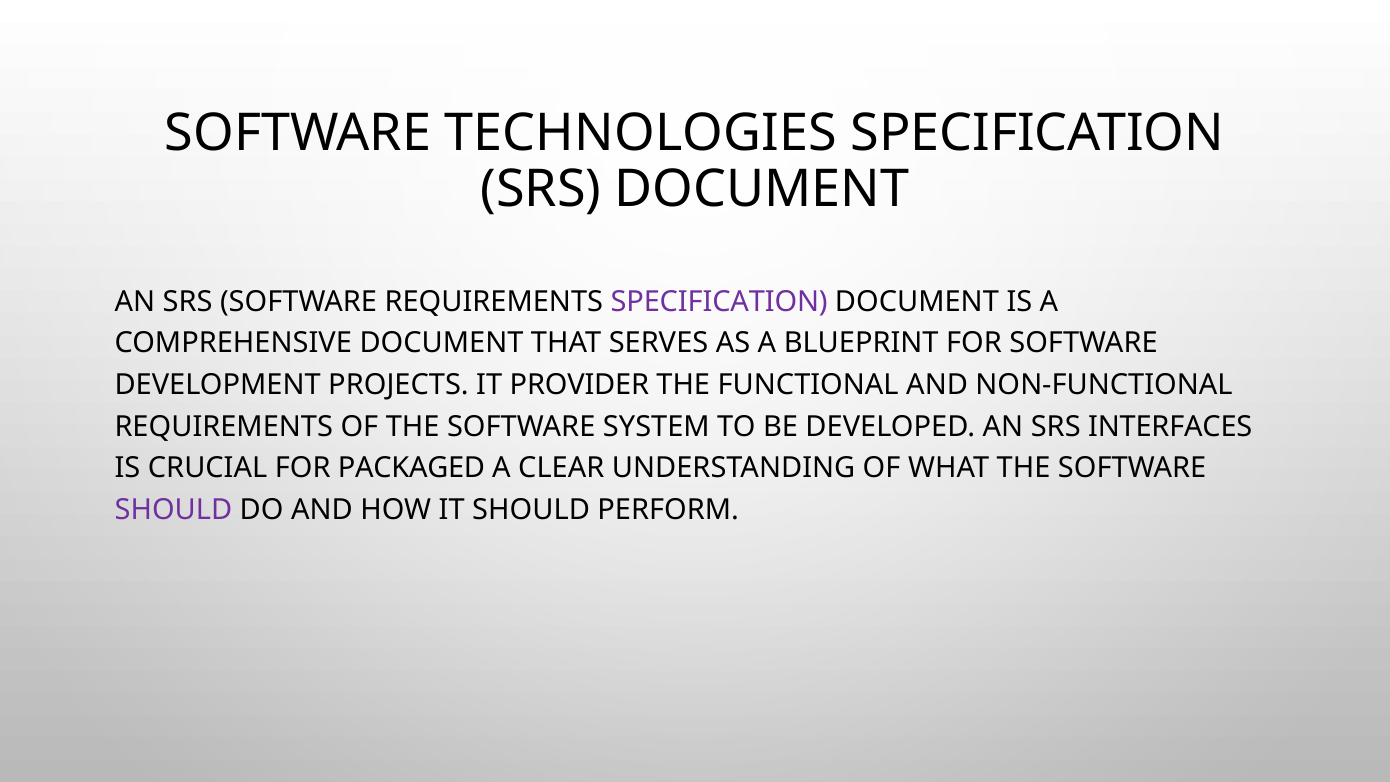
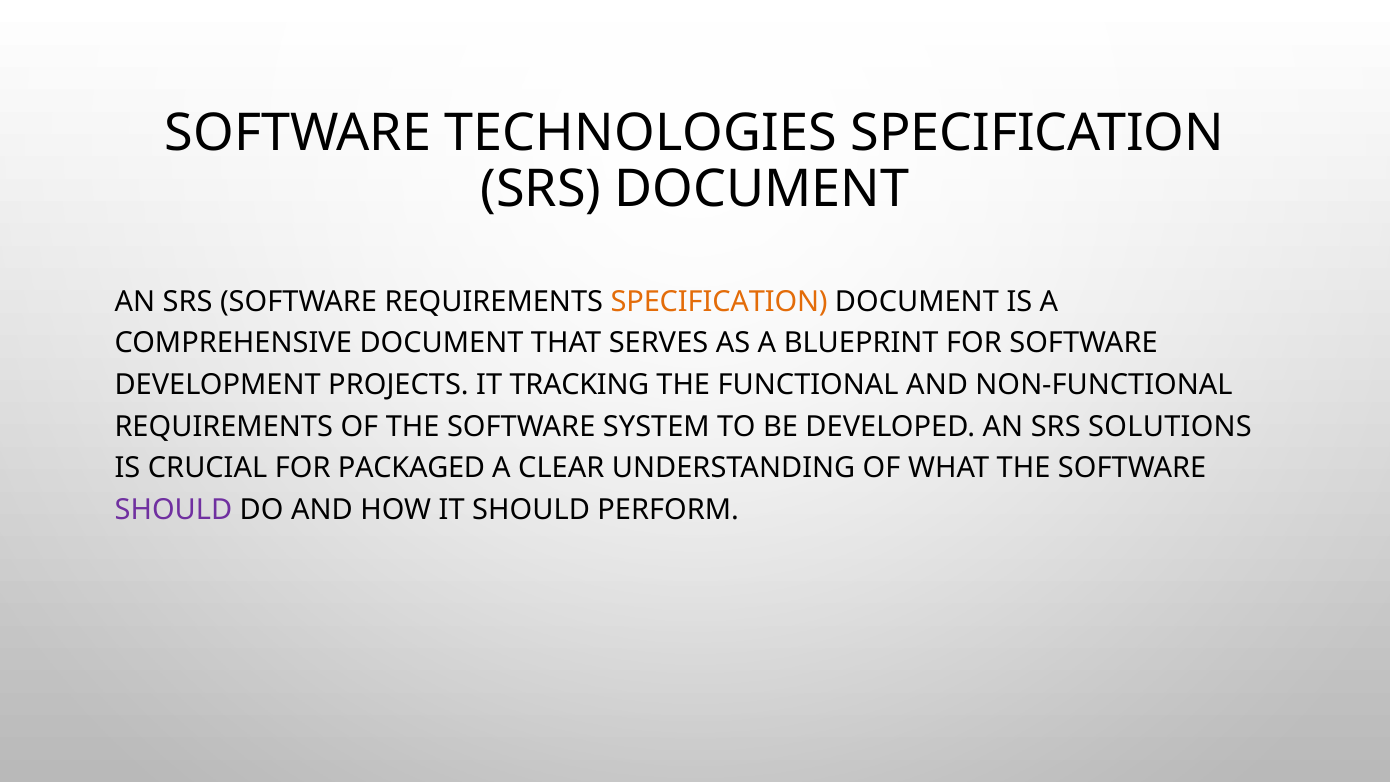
SPECIFICATION colour: purple -> orange (719, 301)
PROVIDER: PROVIDER -> TRACKING (579, 385)
INTERFACES: INTERFACES -> SOLUTIONS (1170, 427)
